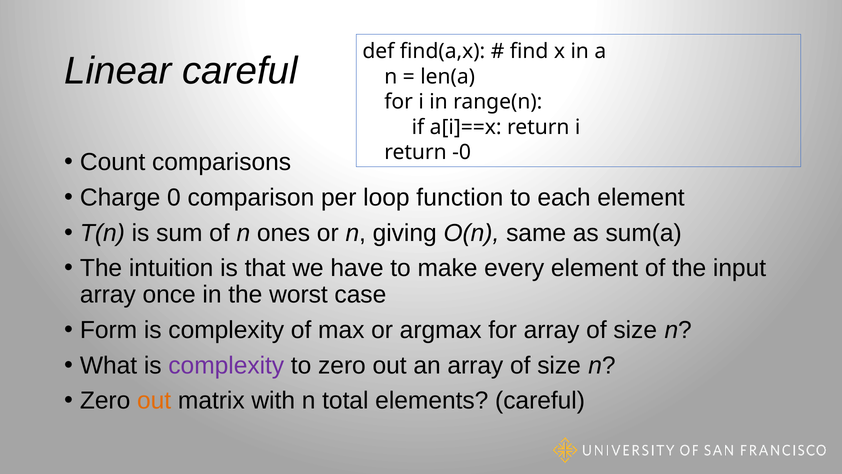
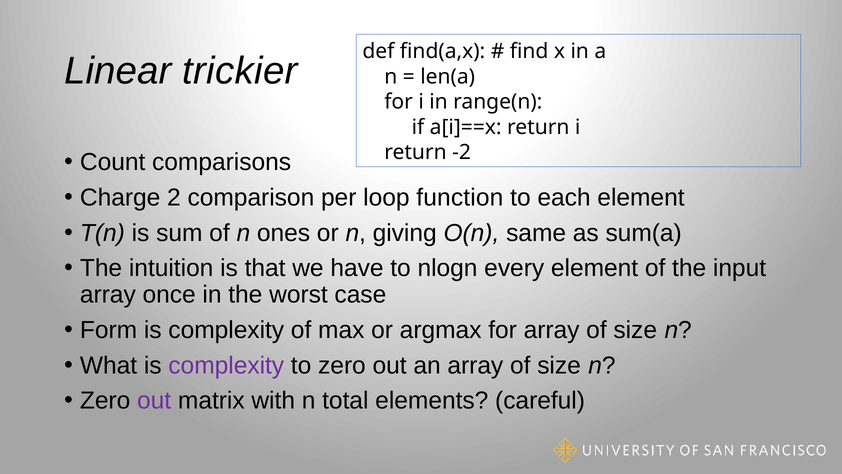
Linear careful: careful -> trickier (240, 71)
-0: -0 -> -2 (462, 152)
0: 0 -> 2 (174, 197)
make: make -> nlogn (448, 268)
out colour: orange -> purple (154, 400)
